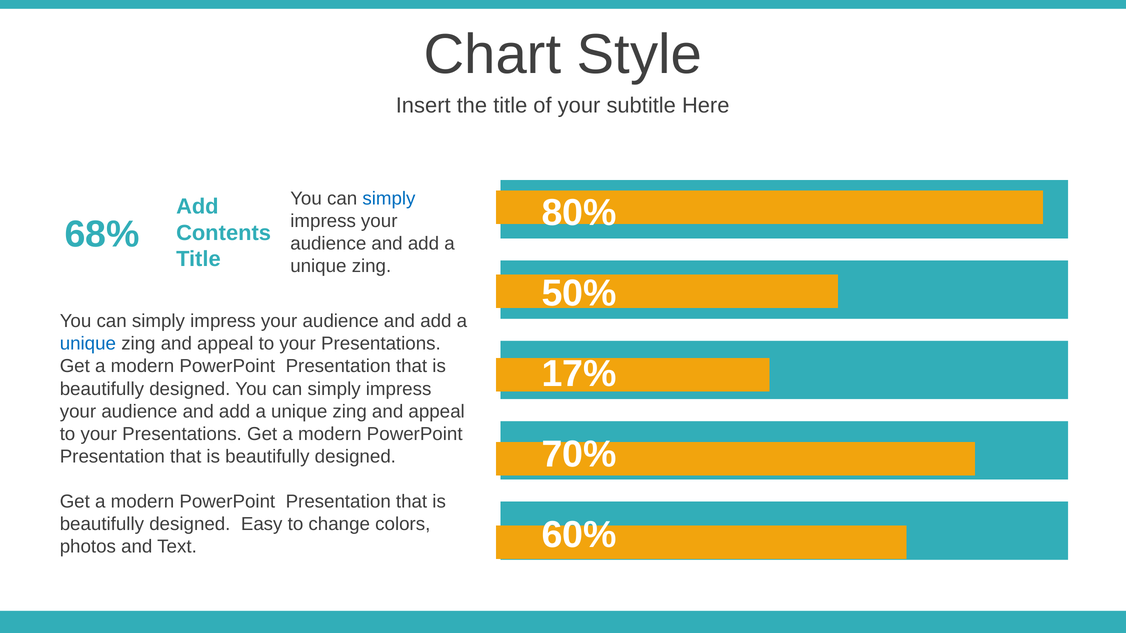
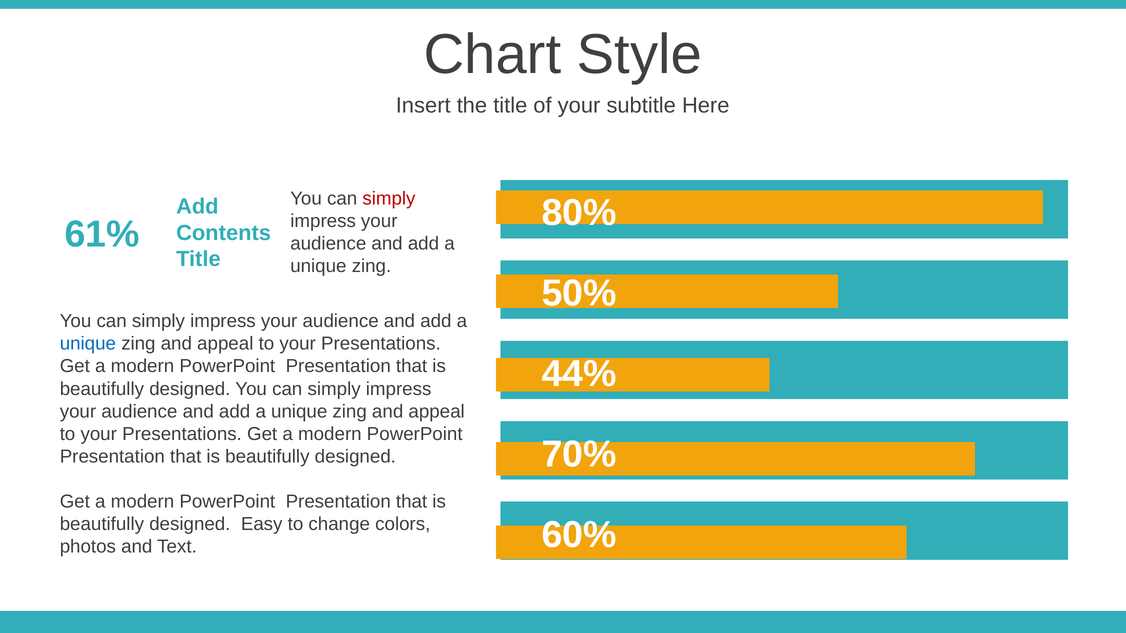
simply colour: blue -> red (389, 199)
68%: 68% -> 61% (102, 235)
17%: 17% -> 44% (579, 374)
